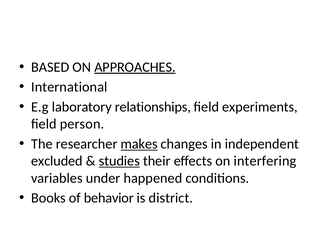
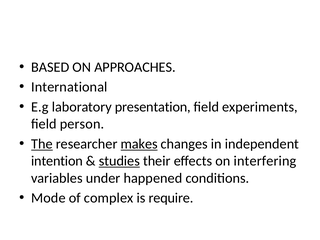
APPROACHES underline: present -> none (135, 67)
relationships: relationships -> presentation (153, 107)
The underline: none -> present (42, 144)
excluded: excluded -> intention (57, 161)
Books: Books -> Mode (48, 198)
behavior: behavior -> complex (109, 198)
district: district -> require (171, 198)
